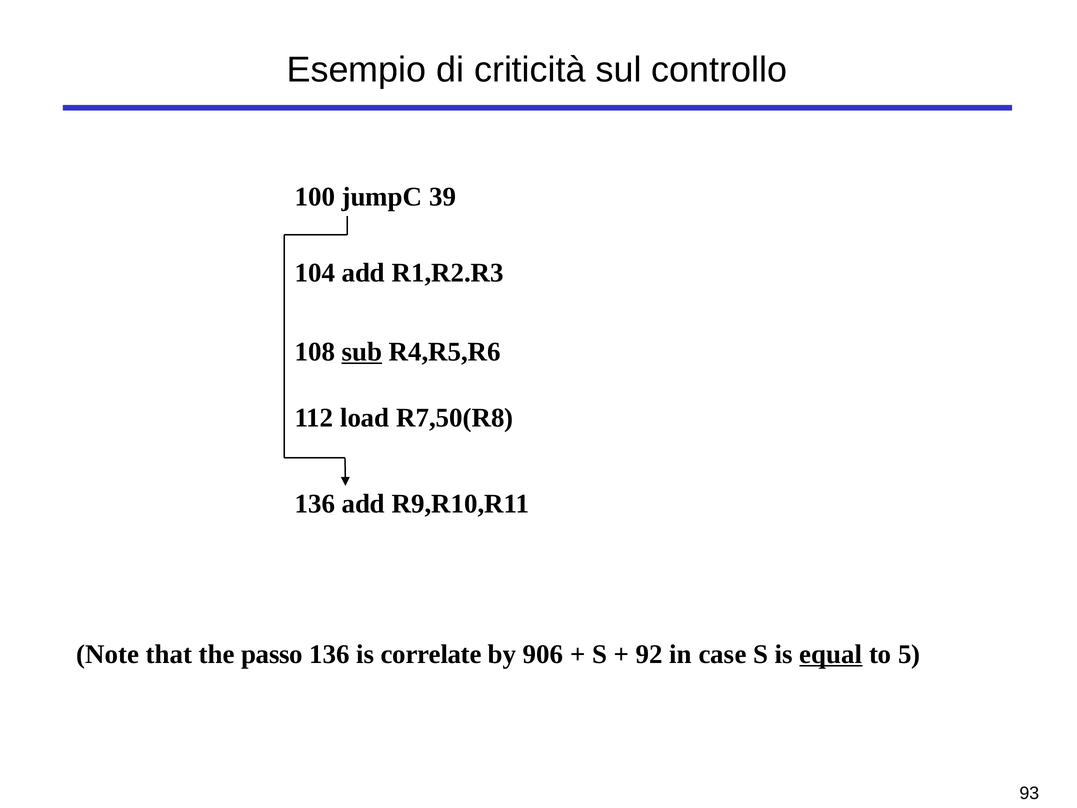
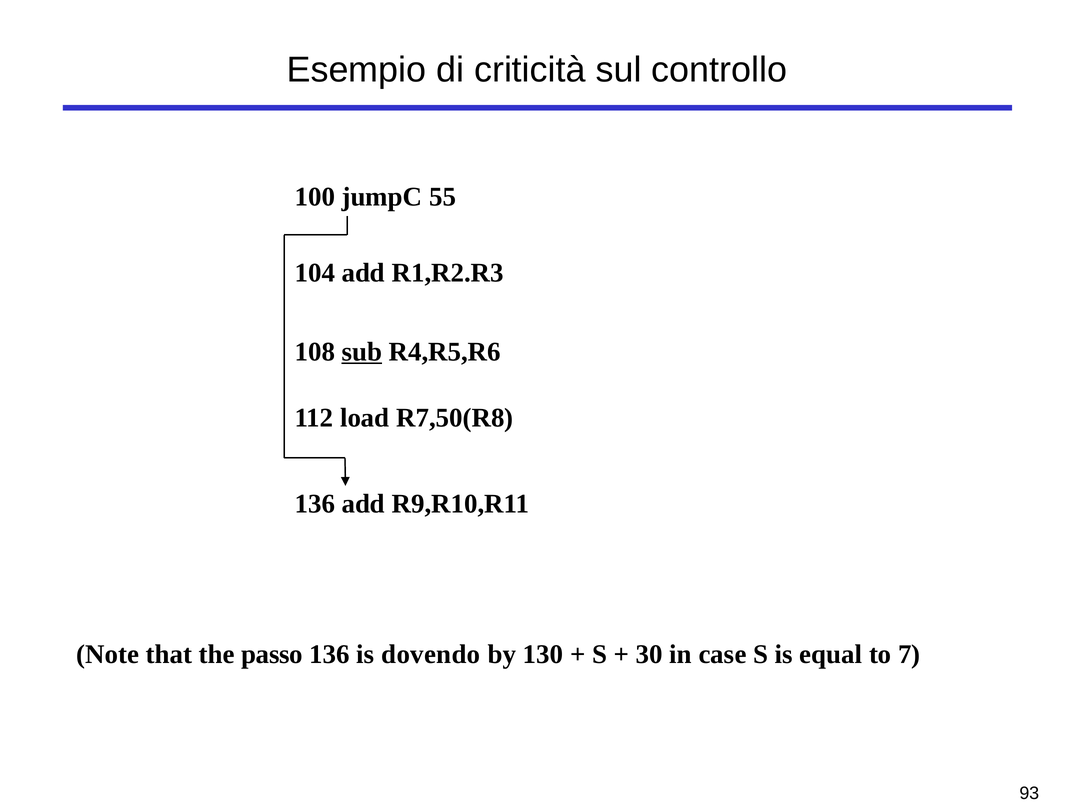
39: 39 -> 55 (443, 197)
correlate: correlate -> dovendo (431, 654)
906: 906 -> 130 (543, 654)
92: 92 -> 30 (649, 654)
equal underline: present -> none (831, 654)
5: 5 -> 7 (909, 654)
